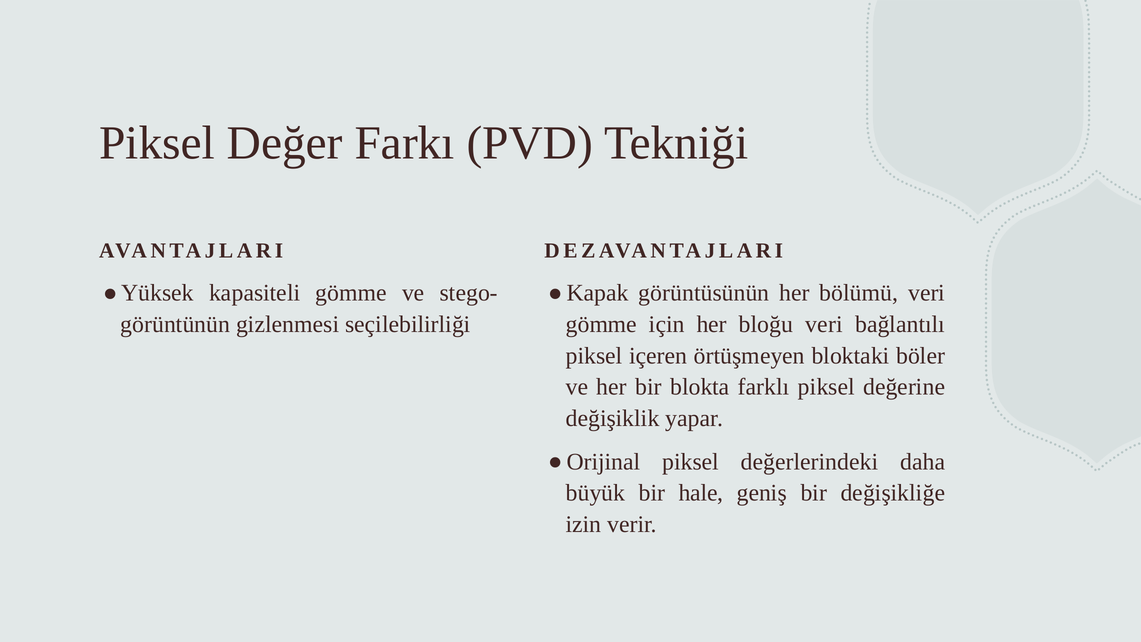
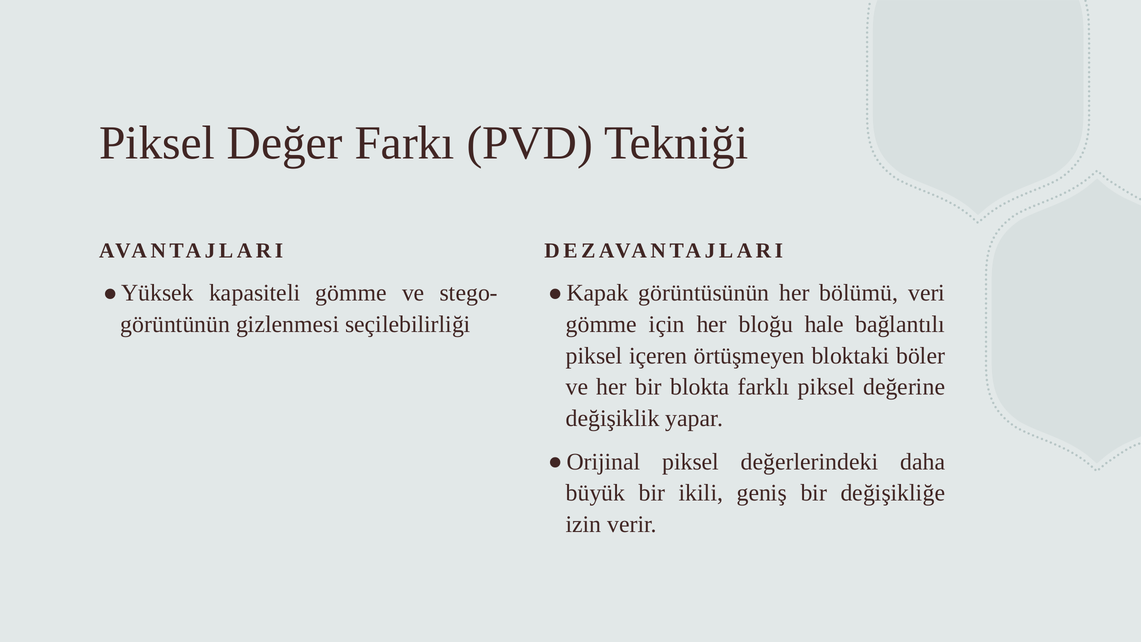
bloğu veri: veri -> hale (824, 324)
hale: hale -> ikili (701, 493)
